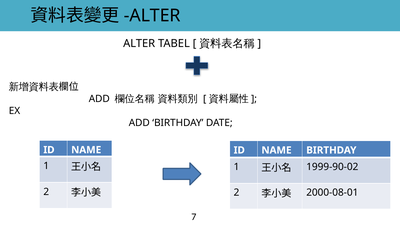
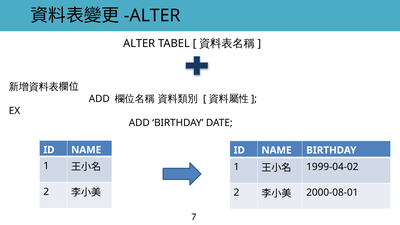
1999-90-02: 1999-90-02 -> 1999-04-02 (332, 167)
